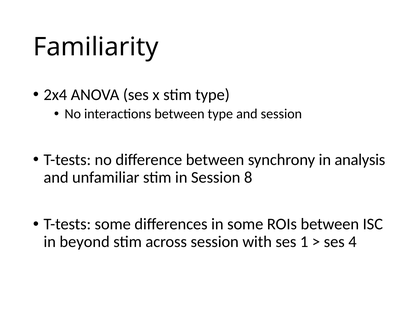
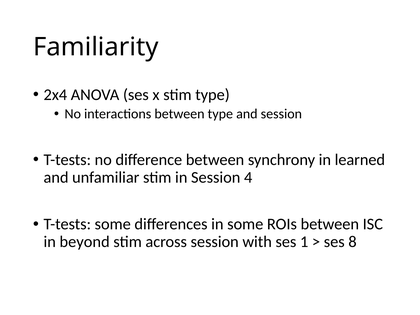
analysis: analysis -> learned (360, 160)
8: 8 -> 4 (248, 177)
4: 4 -> 8 (352, 242)
